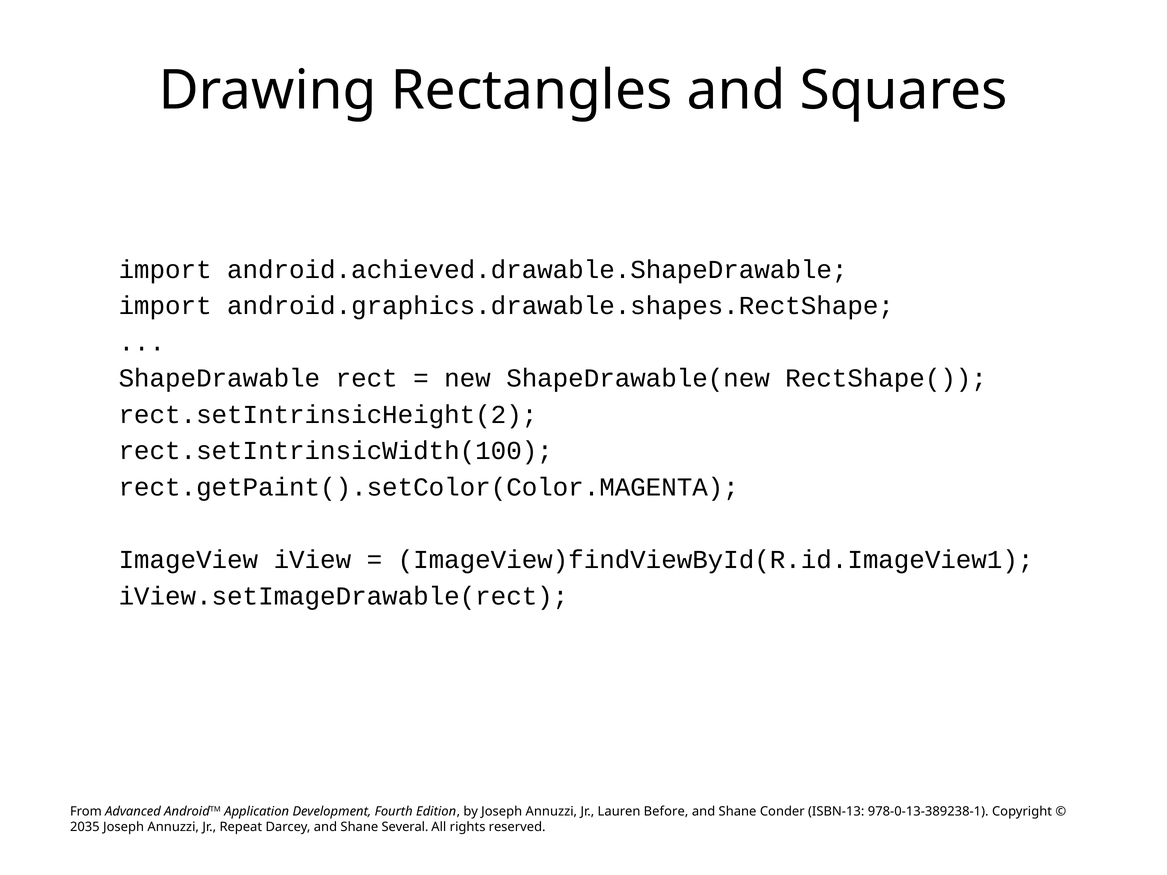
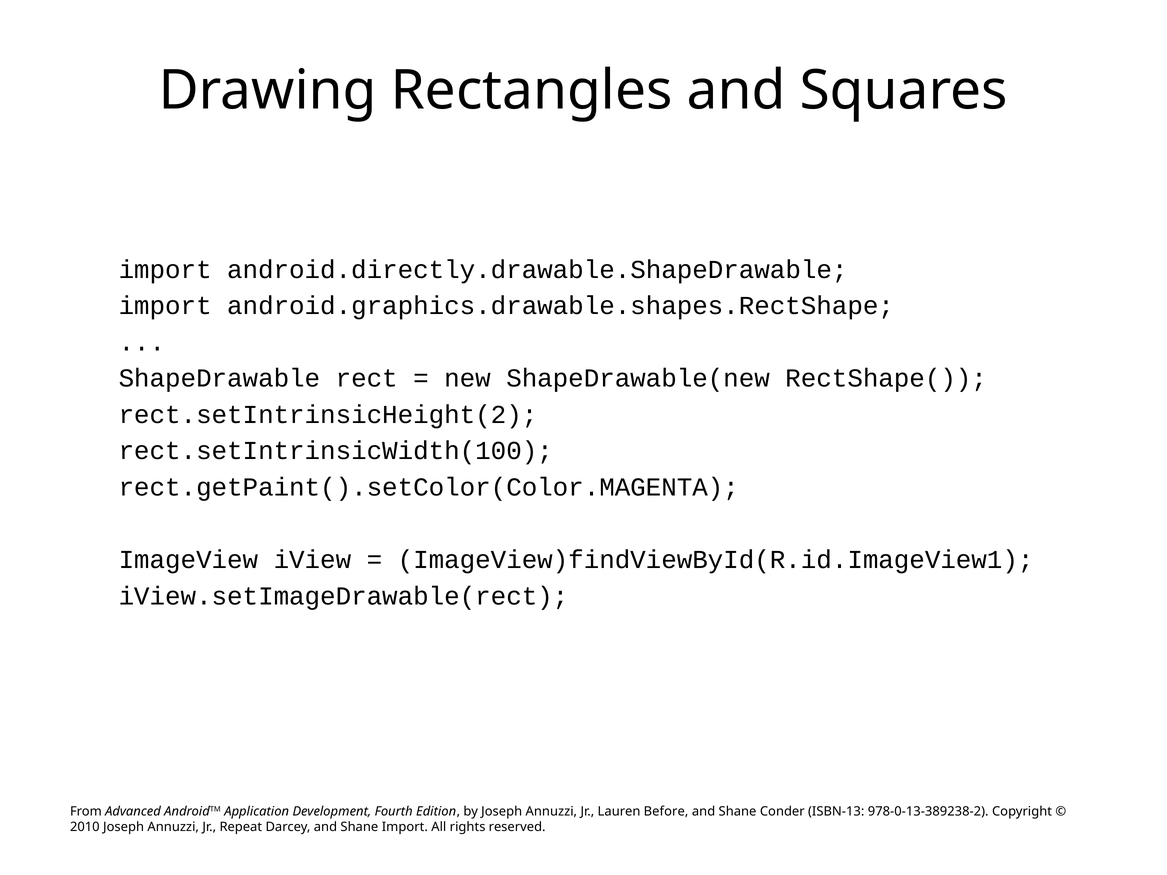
android.achieved.drawable.ShapeDrawable: android.achieved.drawable.ShapeDrawable -> android.directly.drawable.ShapeDrawable (537, 270)
978-0-13-389238-1: 978-0-13-389238-1 -> 978-0-13-389238-2 (928, 812)
2035: 2035 -> 2010 (85, 827)
Shane Several: Several -> Import (405, 827)
